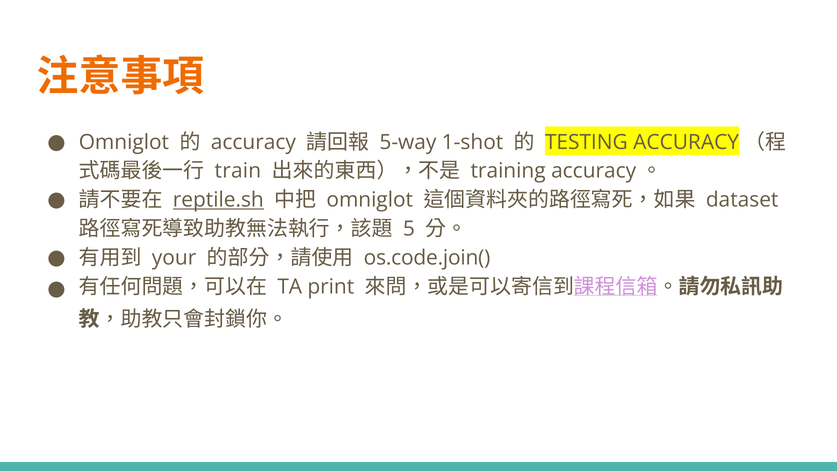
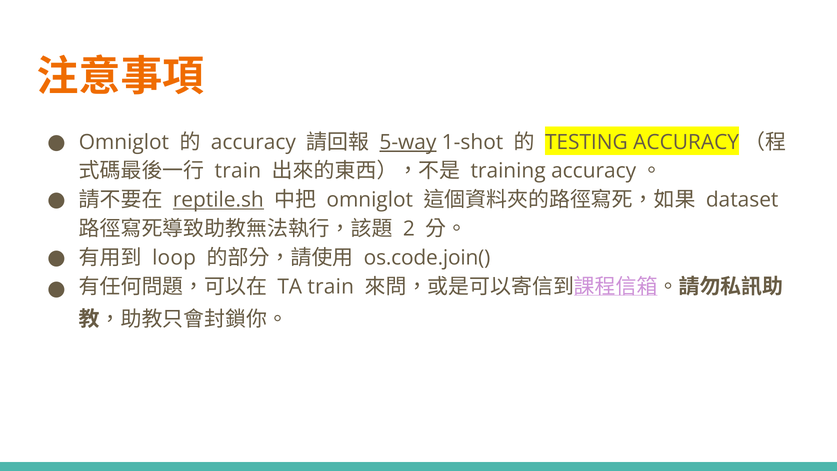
5-way underline: none -> present (408, 142)
5: 5 -> 2 (409, 229)
your: your -> loop (174, 258)
TA print: print -> train (331, 287)
